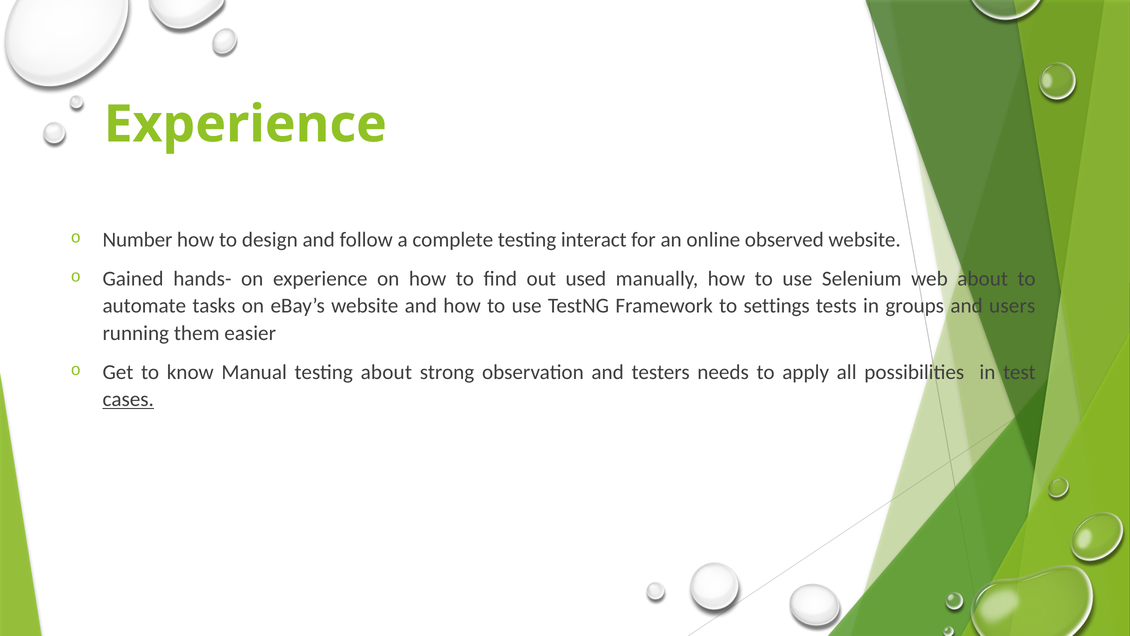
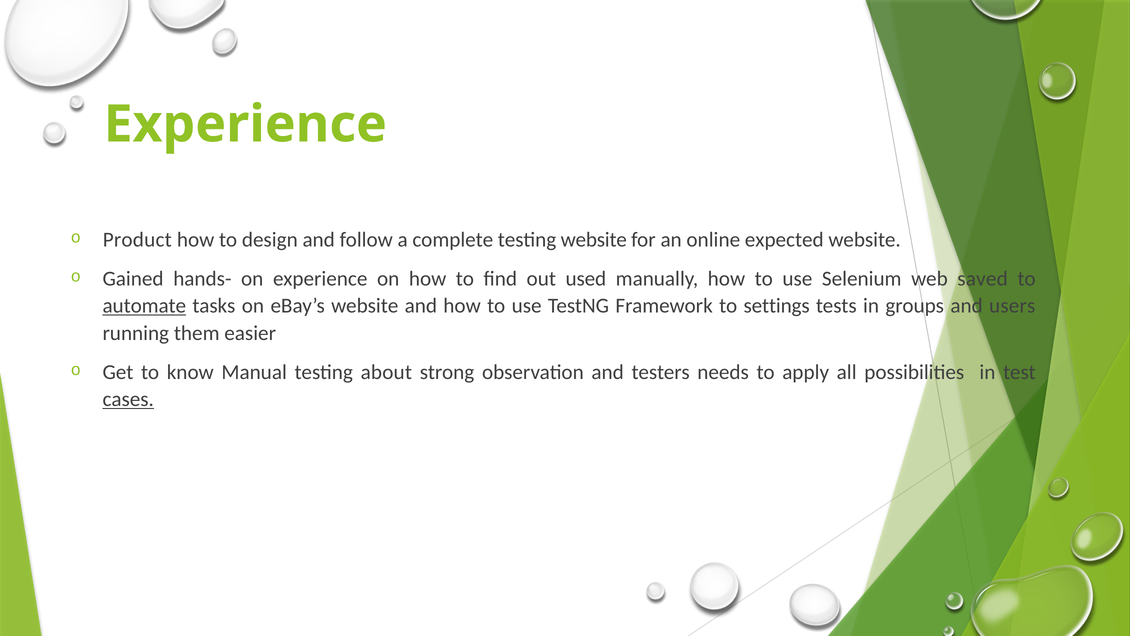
Number: Number -> Product (137, 240)
testing interact: interact -> website (594, 240)
observed: observed -> expected (784, 240)
web about: about -> saved (983, 279)
automate underline: none -> present (144, 306)
